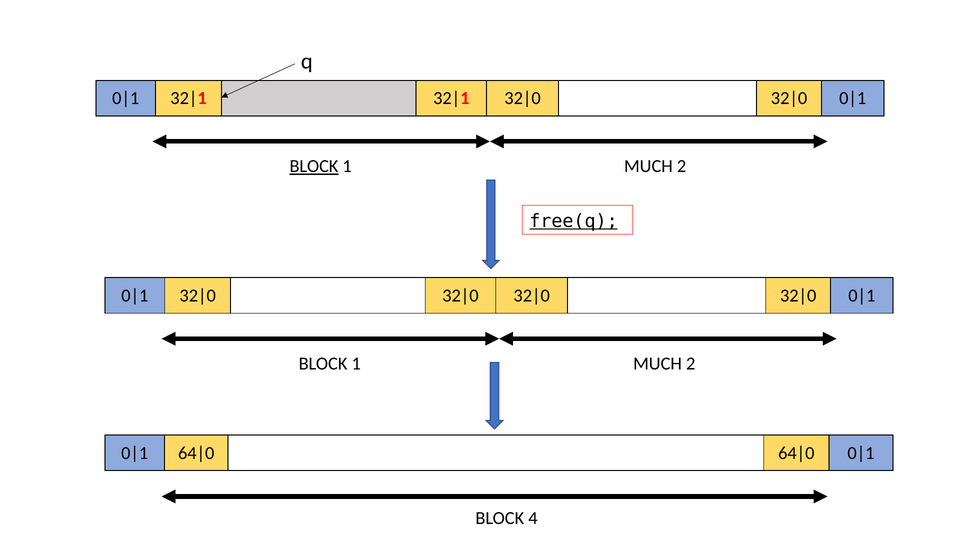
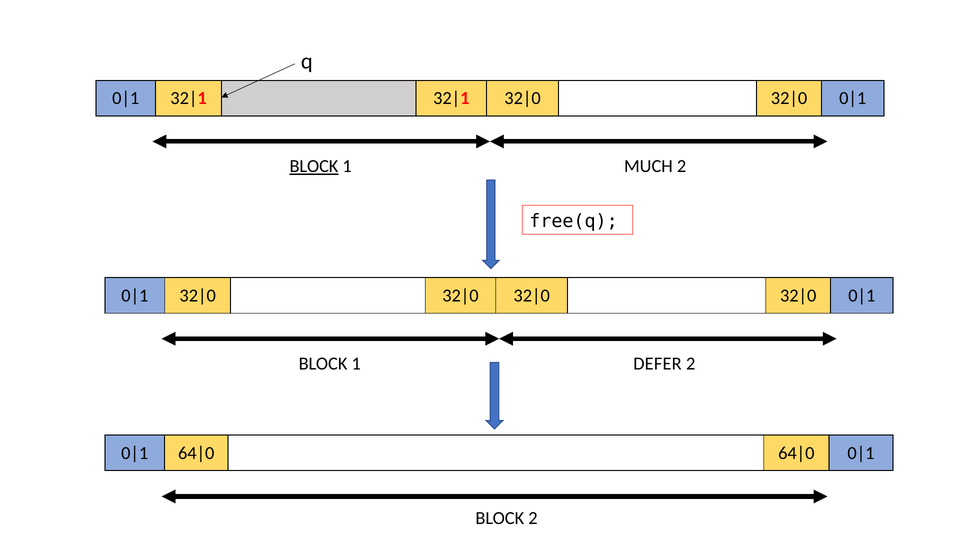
free(q underline: present -> none (573, 221)
MUCH: MUCH -> DEFER (657, 364)
BLOCK 4: 4 -> 2 (533, 518)
